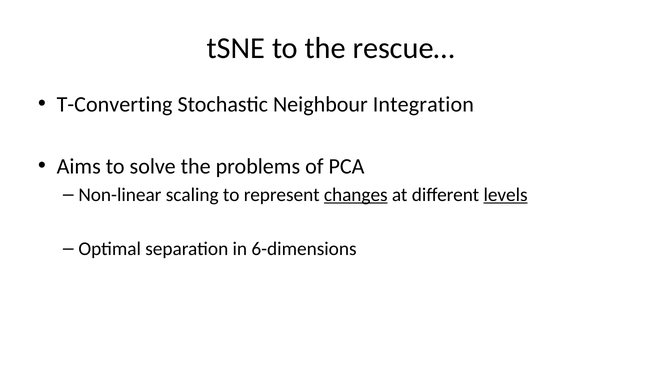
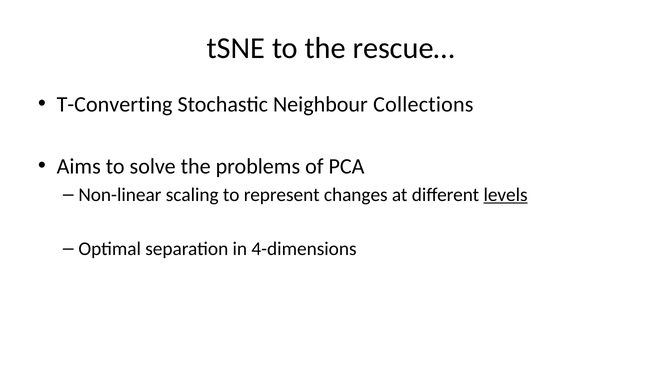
Integration: Integration -> Collections (423, 104)
changes underline: present -> none (356, 194)
6-dimensions: 6-dimensions -> 4-dimensions (304, 249)
